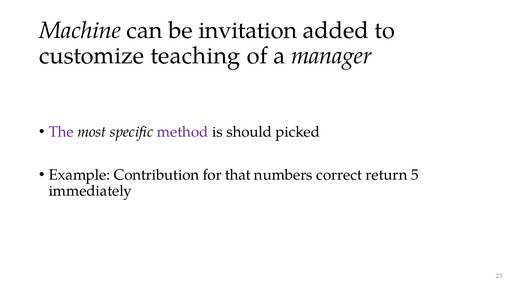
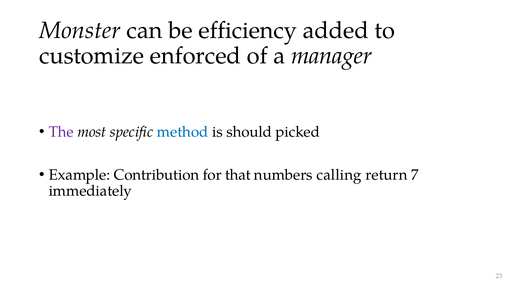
Machine: Machine -> Monster (80, 30)
invitation: invitation -> efficiency (248, 30)
teaching: teaching -> enforced (195, 56)
method colour: purple -> blue (183, 132)
correct: correct -> calling (339, 175)
5: 5 -> 7 (415, 175)
